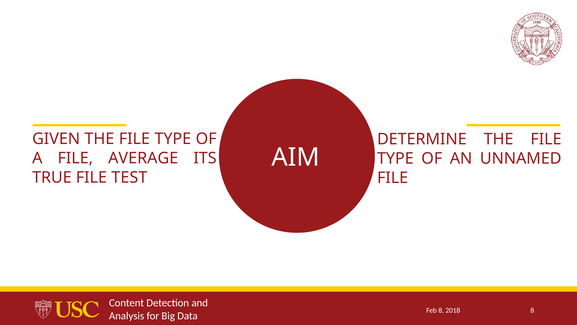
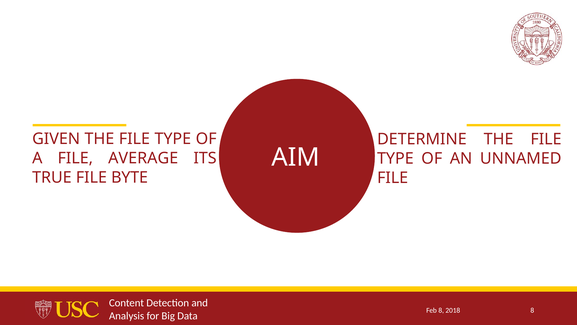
TEST: TEST -> BYTE (130, 177)
